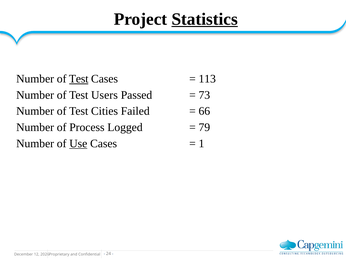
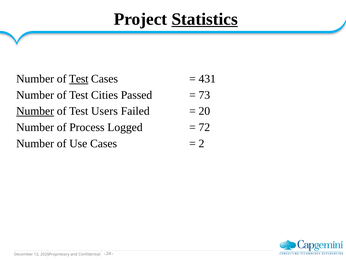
113: 113 -> 431 (207, 79)
Users: Users -> Cities (105, 95)
Number underline: none -> present (35, 111)
Cities: Cities -> Users (104, 111)
66: 66 -> 20 (204, 111)
79: 79 -> 72 (204, 127)
Use underline: present -> none (78, 143)
1: 1 -> 2 (201, 143)
